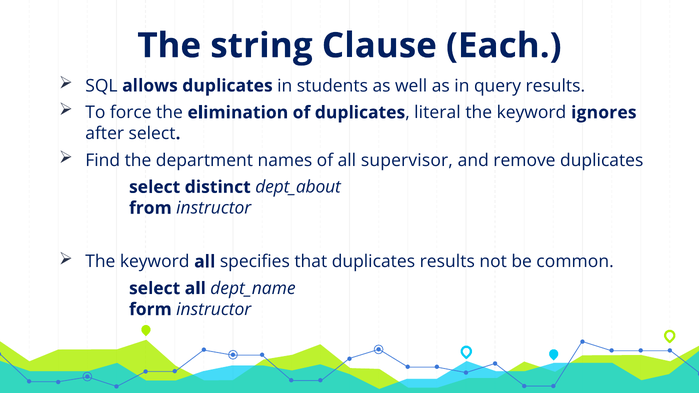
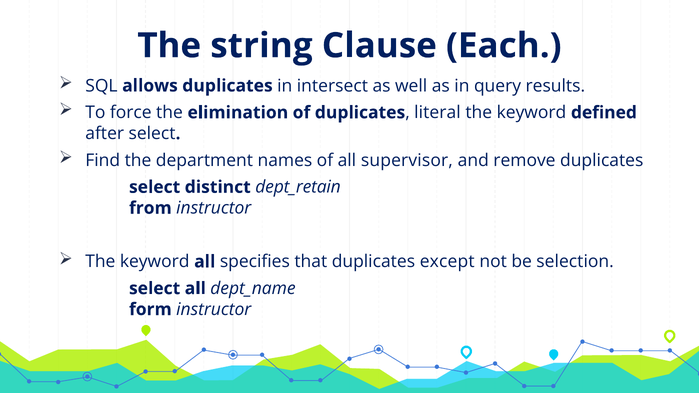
students: students -> intersect (332, 86)
ignores: ignores -> defined (604, 113)
dept_about: dept_about -> dept_retain (298, 187)
duplicates results: results -> except (447, 262)
common: common -> selection (575, 262)
